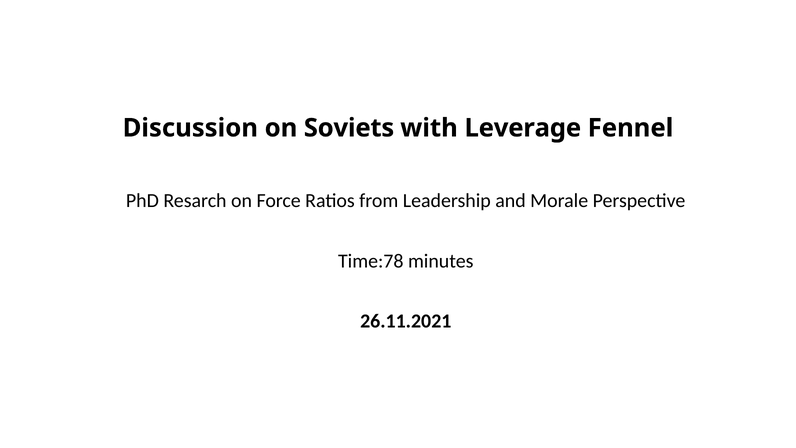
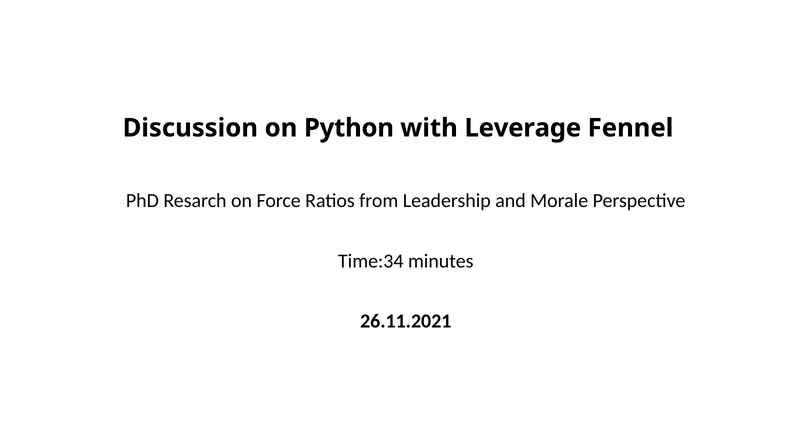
Soviets: Soviets -> Python (349, 128)
Time:78: Time:78 -> Time:34 (371, 261)
